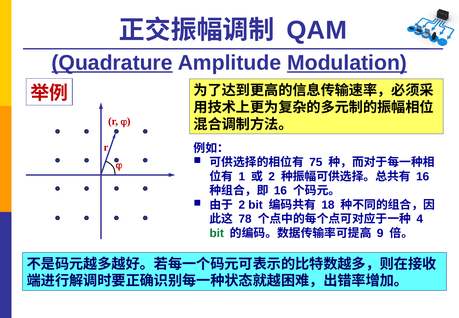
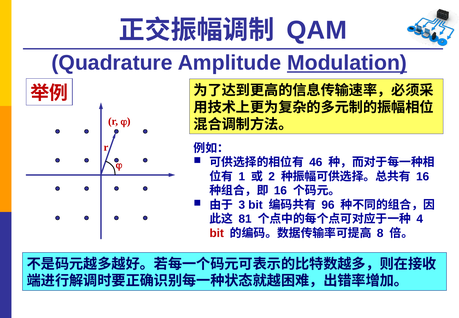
Quadrature underline: present -> none (112, 63)
75: 75 -> 46 (316, 162)
2: 2 -> 3 (242, 205)
18: 18 -> 96 (328, 205)
78: 78 -> 81 (245, 219)
bit colour: green -> red (217, 233)
9: 9 -> 8 (380, 233)
